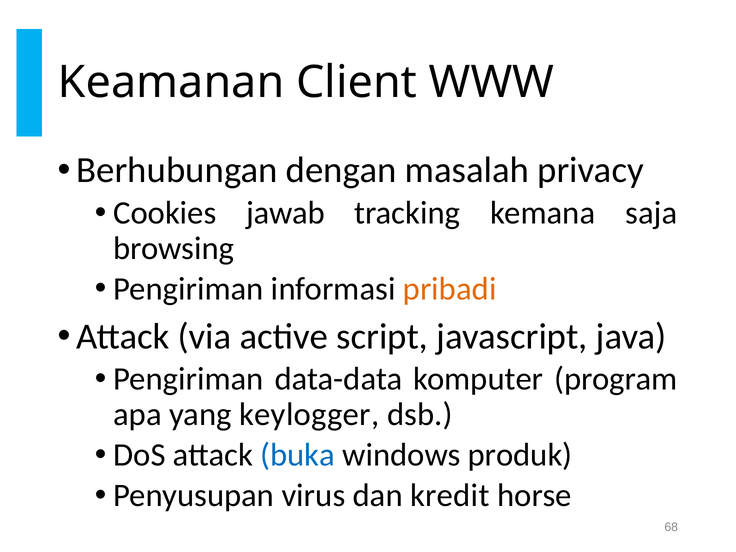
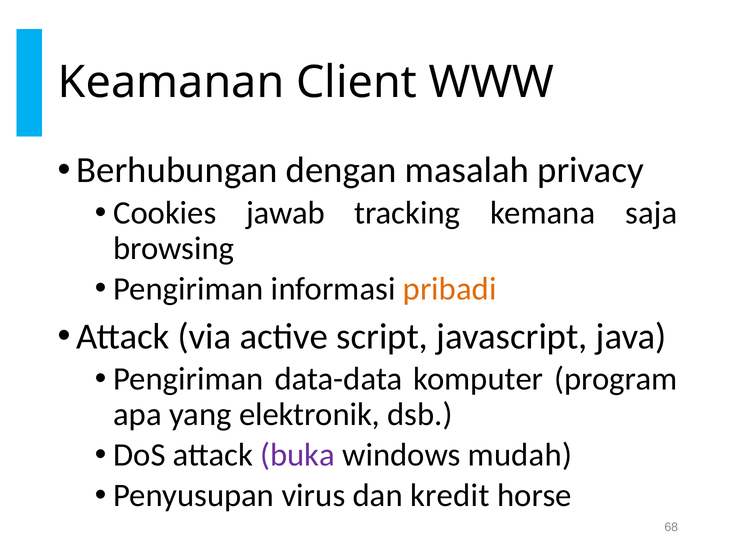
keylogger: keylogger -> elektronik (309, 415)
buka colour: blue -> purple (298, 455)
produk: produk -> mudah (520, 455)
